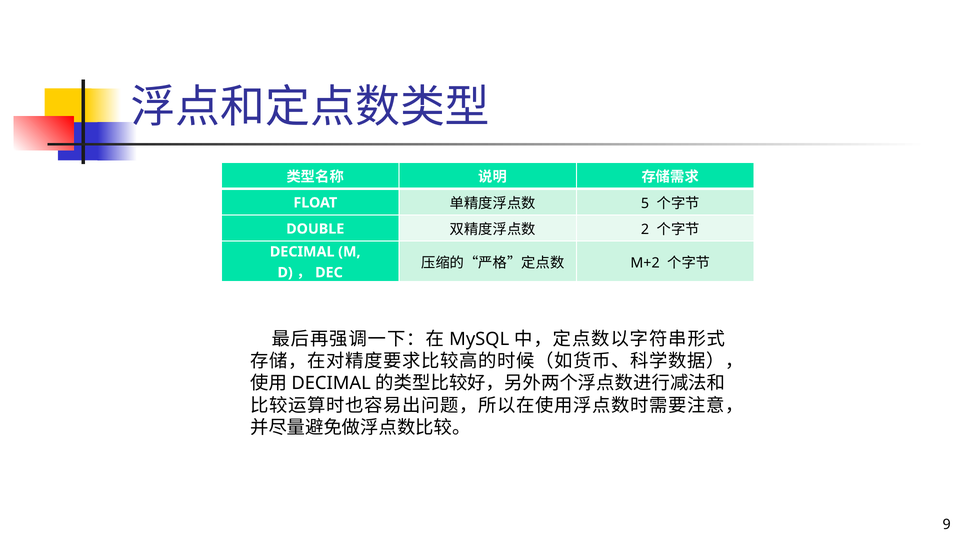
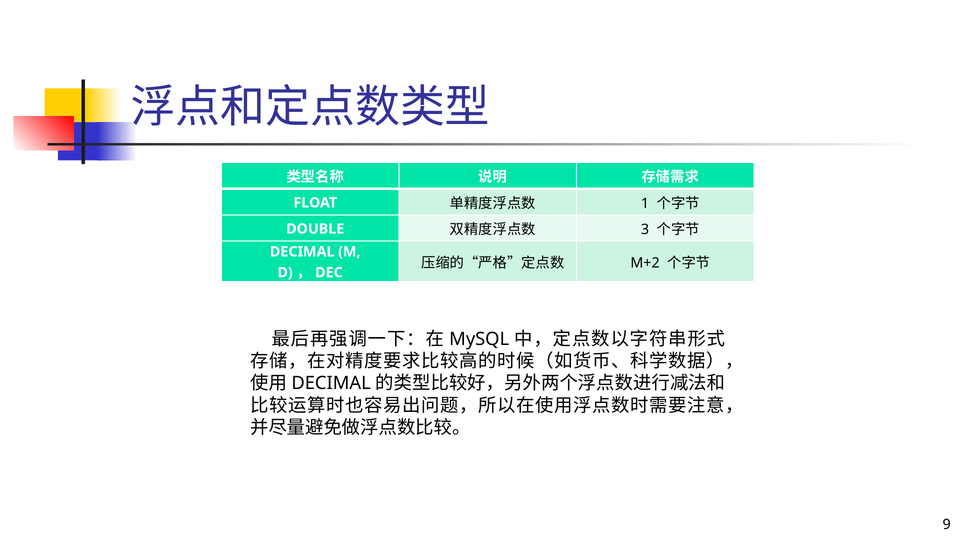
5: 5 -> 1 (645, 203)
2: 2 -> 3 (645, 229)
